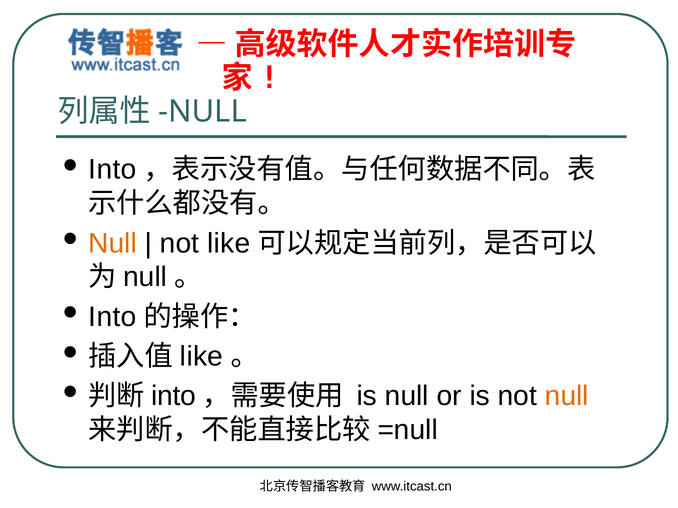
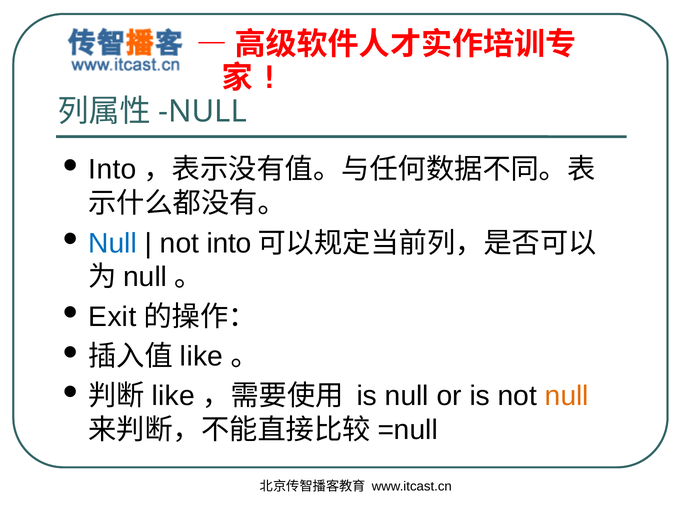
Null colour: orange -> blue (113, 243)
not like: like -> into (229, 243)
Into: Into -> Exit (112, 317)
into: into -> like (173, 397)
